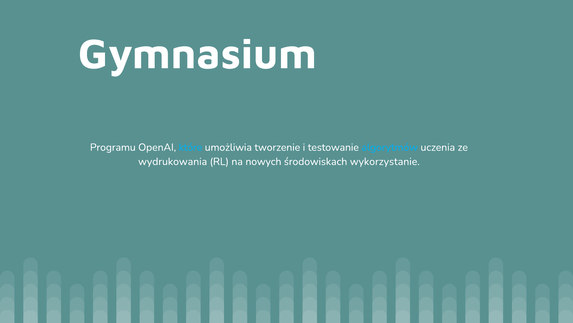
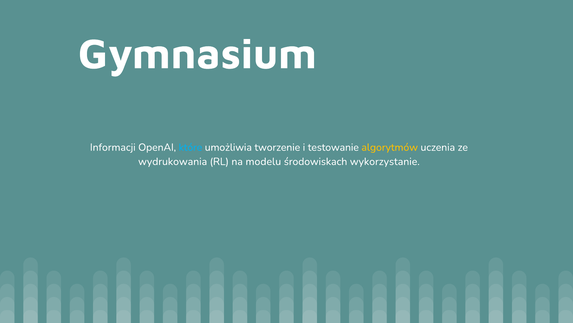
Programu: Programu -> Informacji (113, 147)
algorytmów colour: light blue -> yellow (390, 147)
nowych: nowych -> modelu (263, 161)
